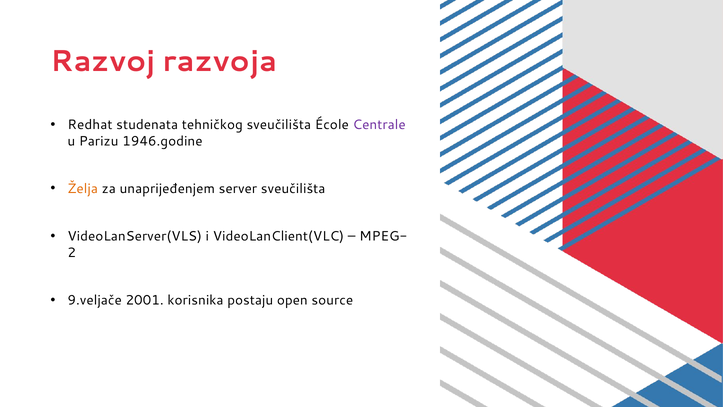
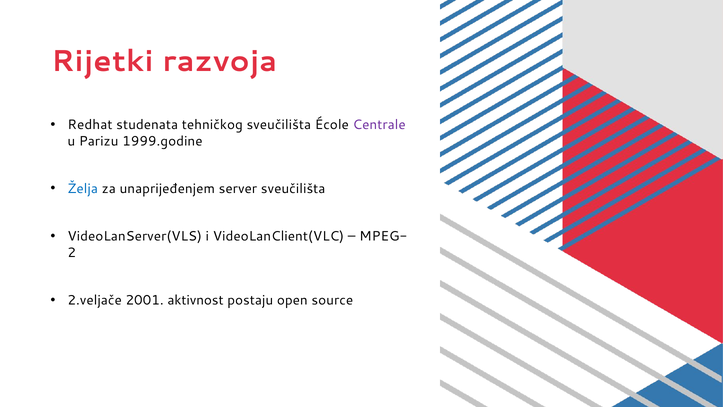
Razvoj: Razvoj -> Rijetki (102, 61)
1946.godine: 1946.godine -> 1999.godine (162, 141)
Želja colour: orange -> blue (83, 189)
9.veljače: 9.veljače -> 2.veljače (95, 300)
korisnika: korisnika -> aktivnost (196, 300)
